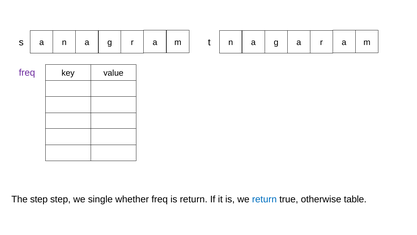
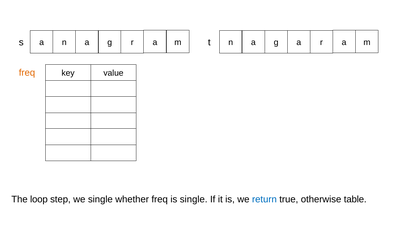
freq colour: purple -> orange (27, 72)
The step: step -> loop (39, 199)
is return: return -> single (194, 199)
